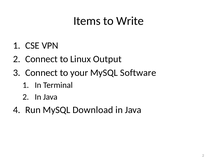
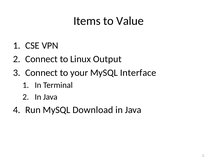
Write: Write -> Value (130, 21)
Software: Software -> Interface (138, 73)
